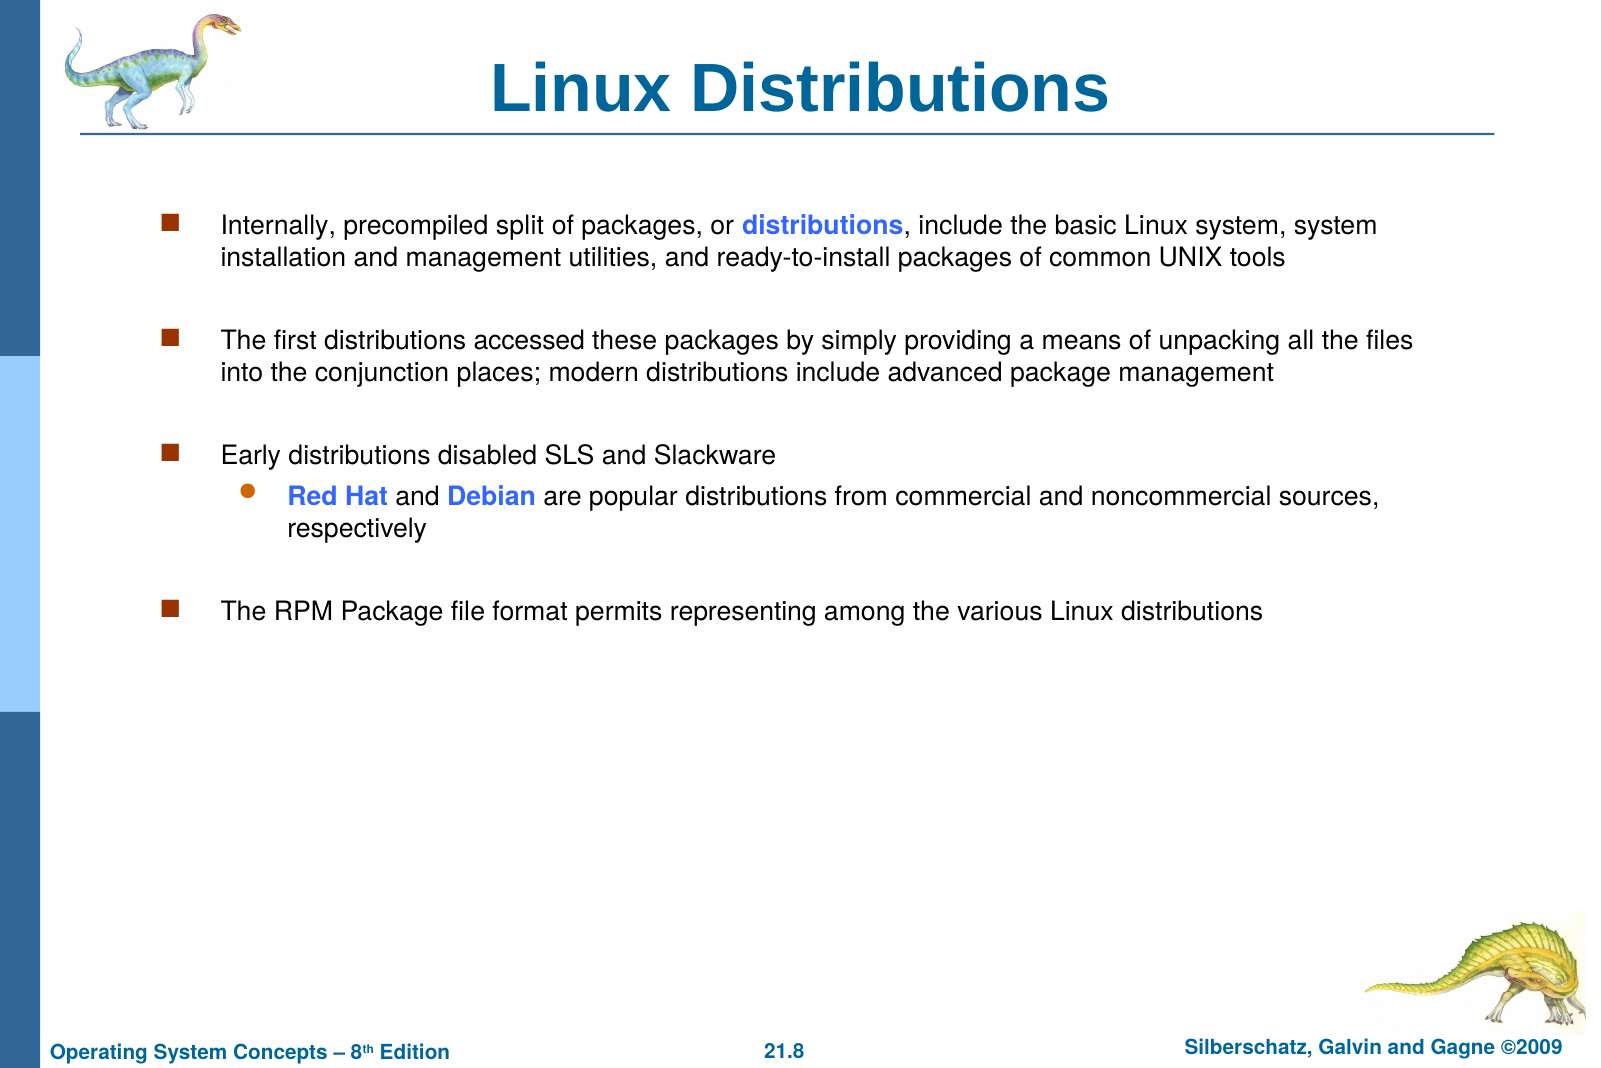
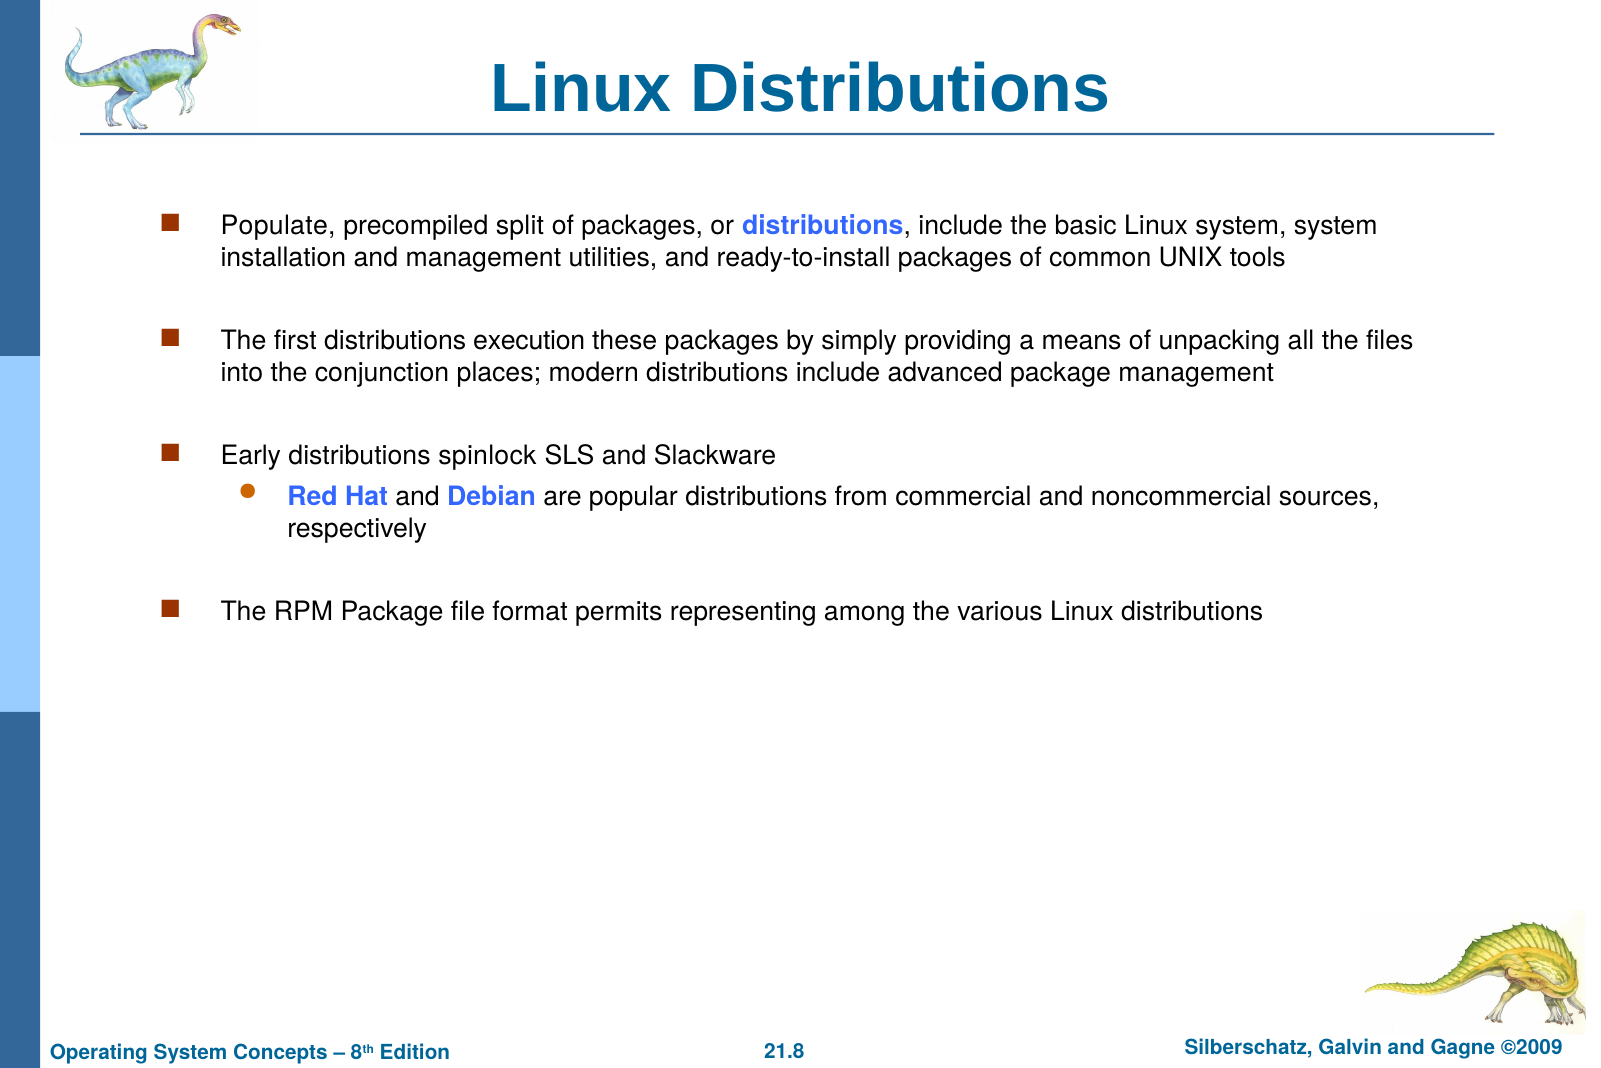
Internally: Internally -> Populate (278, 226)
accessed: accessed -> execution (529, 340)
disabled: disabled -> spinlock (487, 455)
